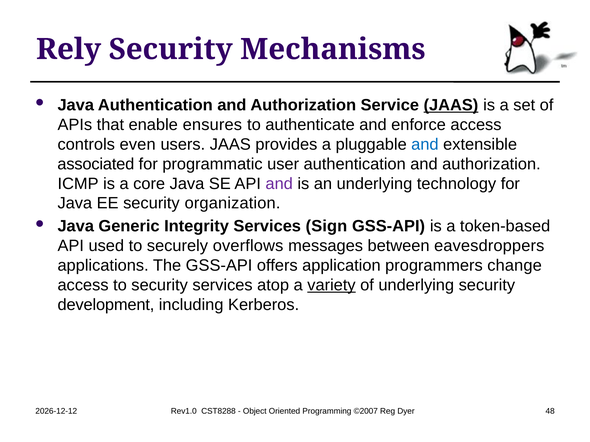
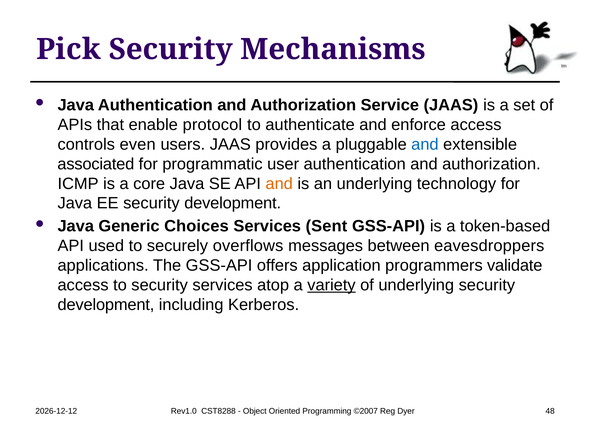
Rely: Rely -> Pick (68, 49)
JAAS underline: present -> none (451, 105)
ensures: ensures -> protocol (212, 125)
and colour: purple -> orange (279, 184)
EE security organization: organization -> development (233, 203)
Integrity: Integrity -> Choices (196, 226)
Sign: Sign -> Sent (326, 226)
change: change -> validate (515, 266)
